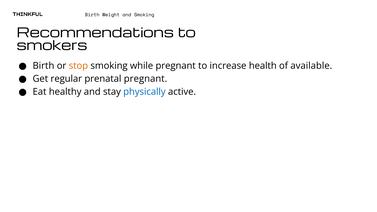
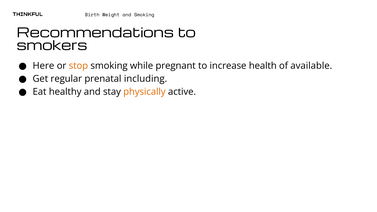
Birth: Birth -> Here (43, 66)
prenatal pregnant: pregnant -> including (146, 79)
physically colour: blue -> orange (144, 92)
